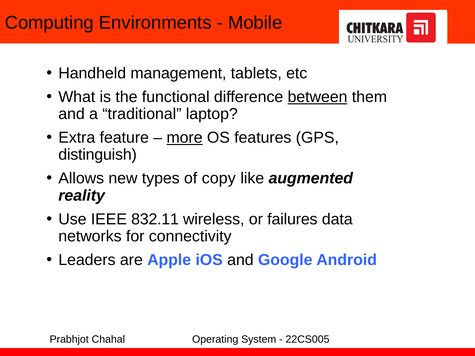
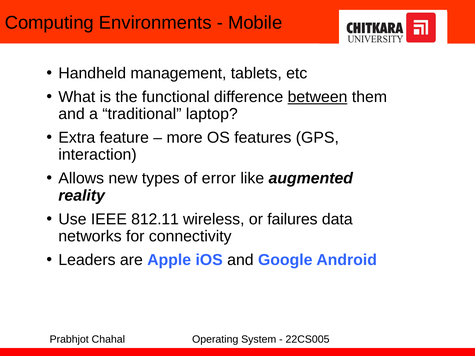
more underline: present -> none (185, 138)
distinguish: distinguish -> interaction (97, 155)
copy: copy -> error (219, 179)
832.11: 832.11 -> 812.11 (155, 219)
